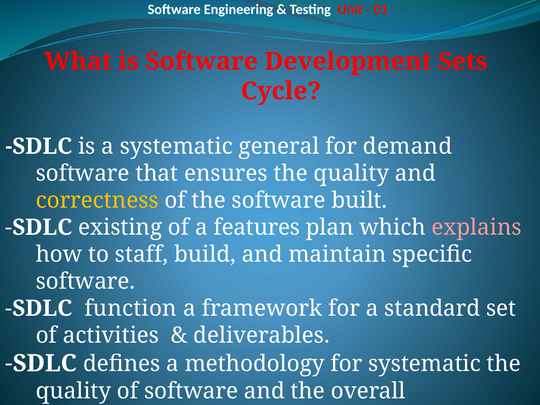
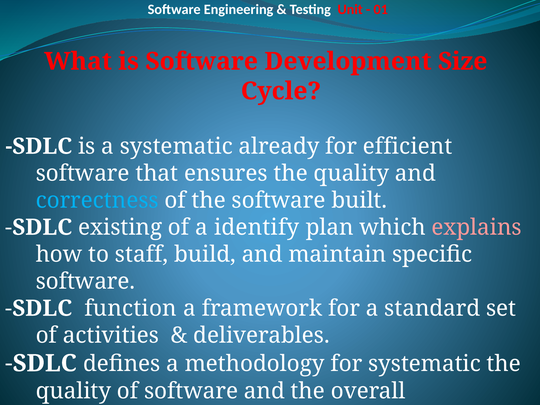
Sets: Sets -> Size (463, 61)
general: general -> already (279, 146)
demand: demand -> efficient (408, 146)
correctness colour: yellow -> light blue (97, 200)
features: features -> identify (257, 227)
